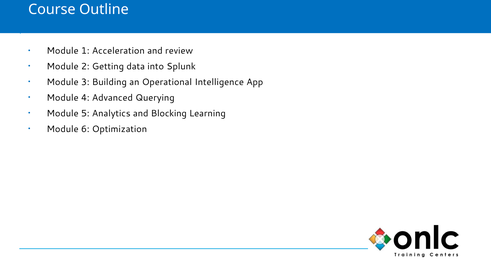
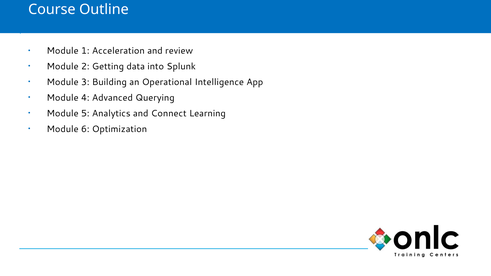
Blocking: Blocking -> Connect (169, 114)
